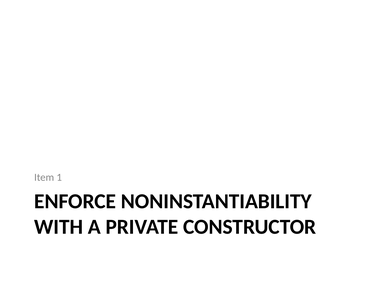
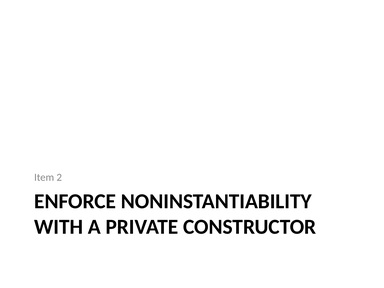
1: 1 -> 2 (59, 177)
